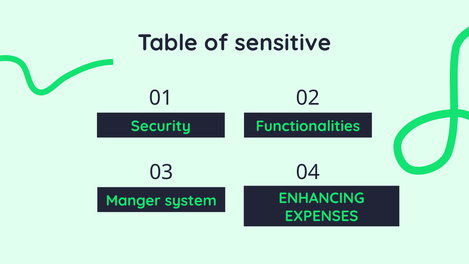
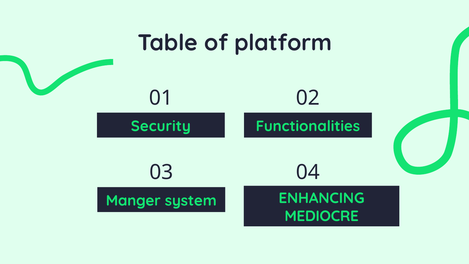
sensitive: sensitive -> platform (283, 43)
EXPENSES: EXPENSES -> MEDIOCRE (322, 216)
